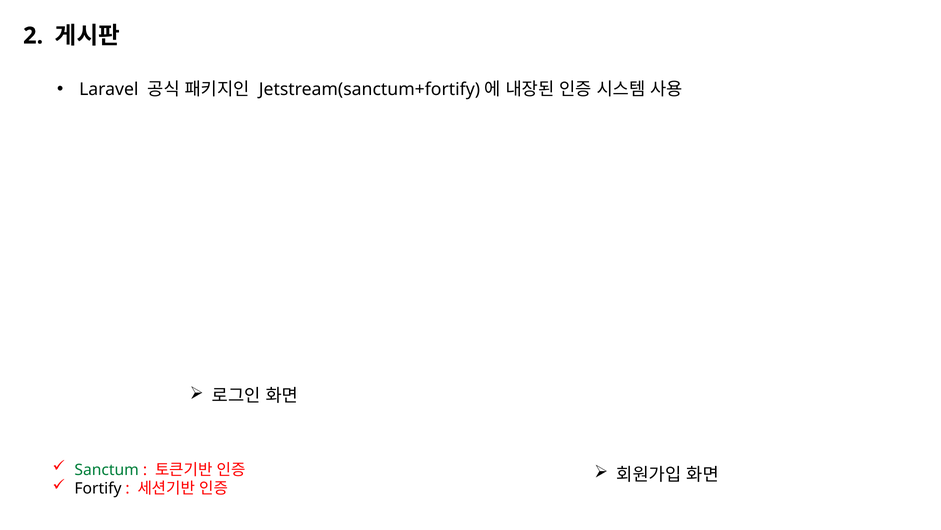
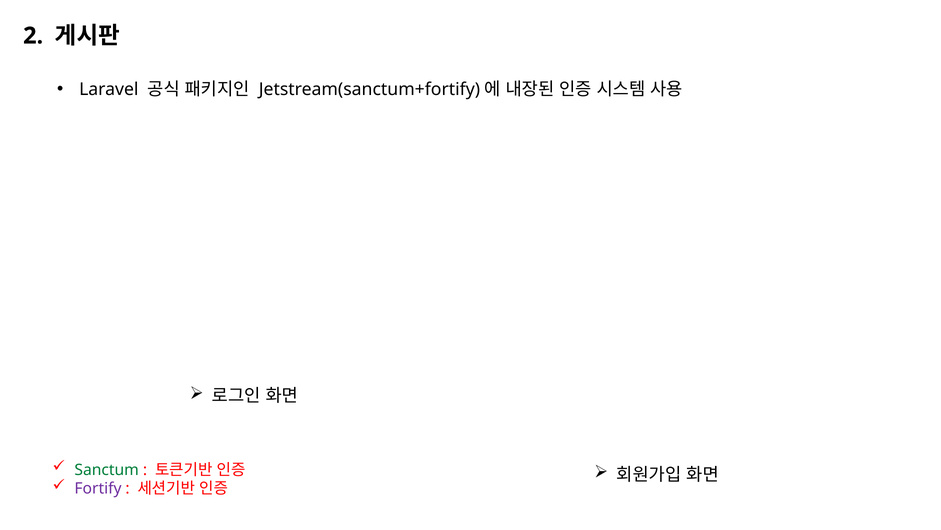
Fortify colour: black -> purple (98, 488)
